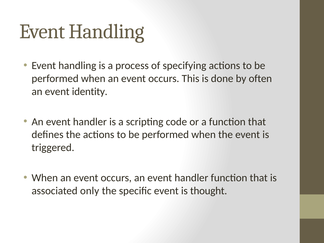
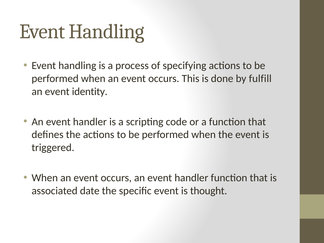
often: often -> fulfill (260, 79)
only: only -> date (90, 191)
